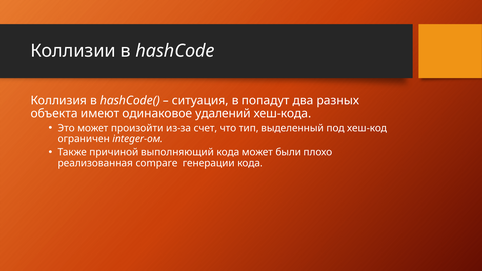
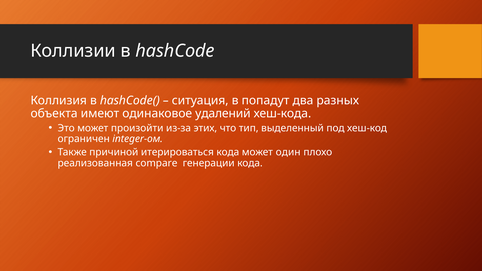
счет: счет -> этих (205, 128)
выполняющий: выполняющий -> итерироваться (177, 152)
были: были -> один (288, 152)
